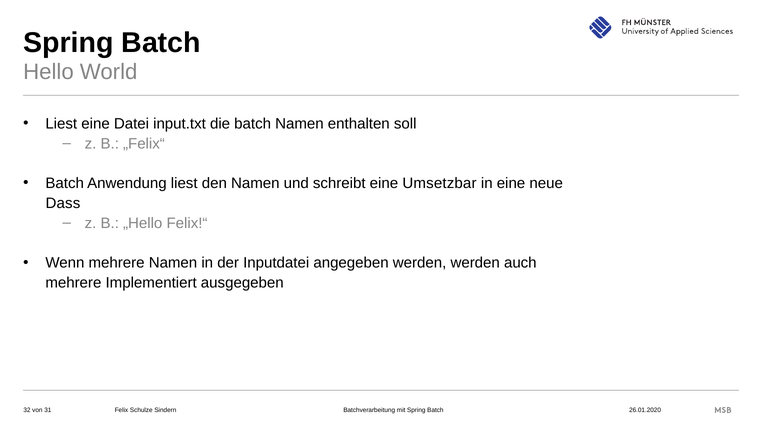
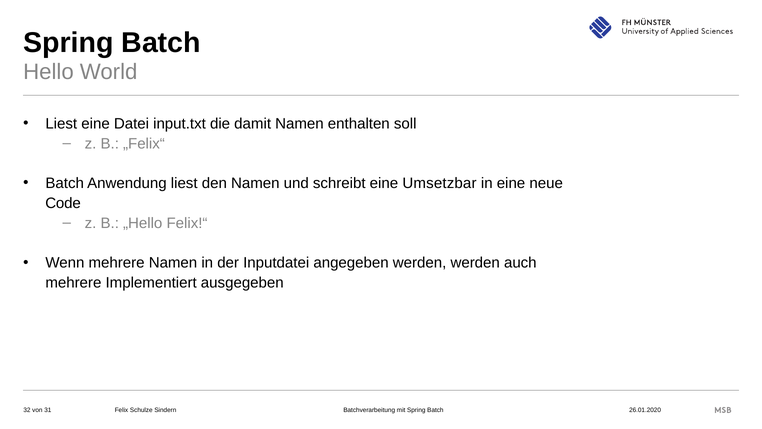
die batch: batch -> damit (253, 124)
Dass: Dass -> Code (63, 203)
